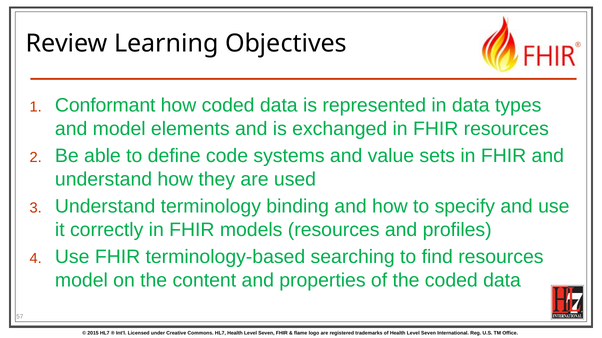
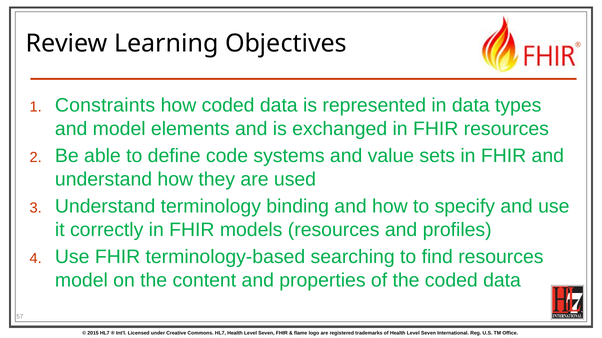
Conformant: Conformant -> Constraints (105, 106)
